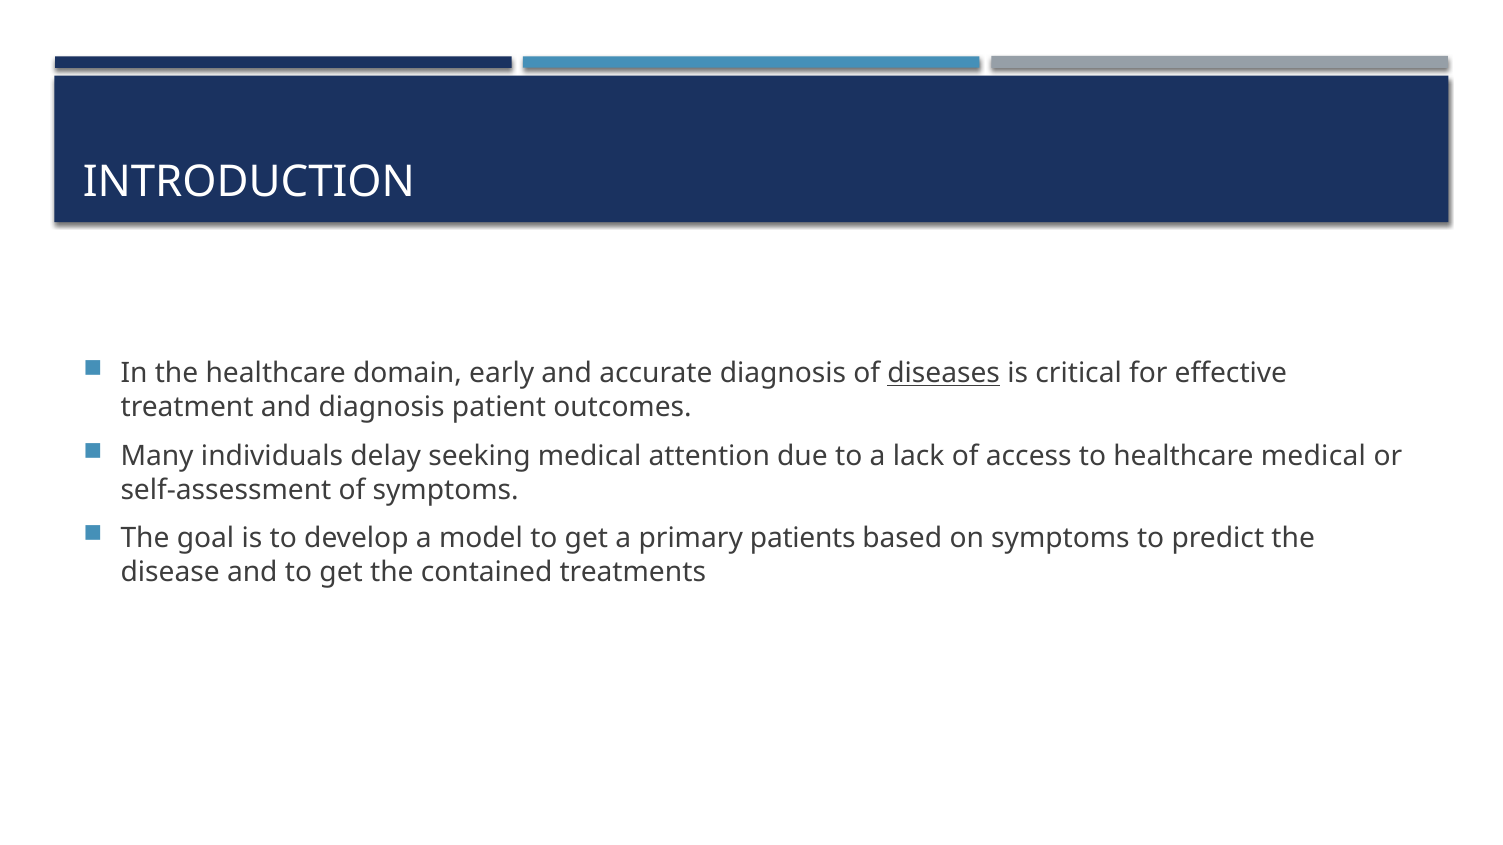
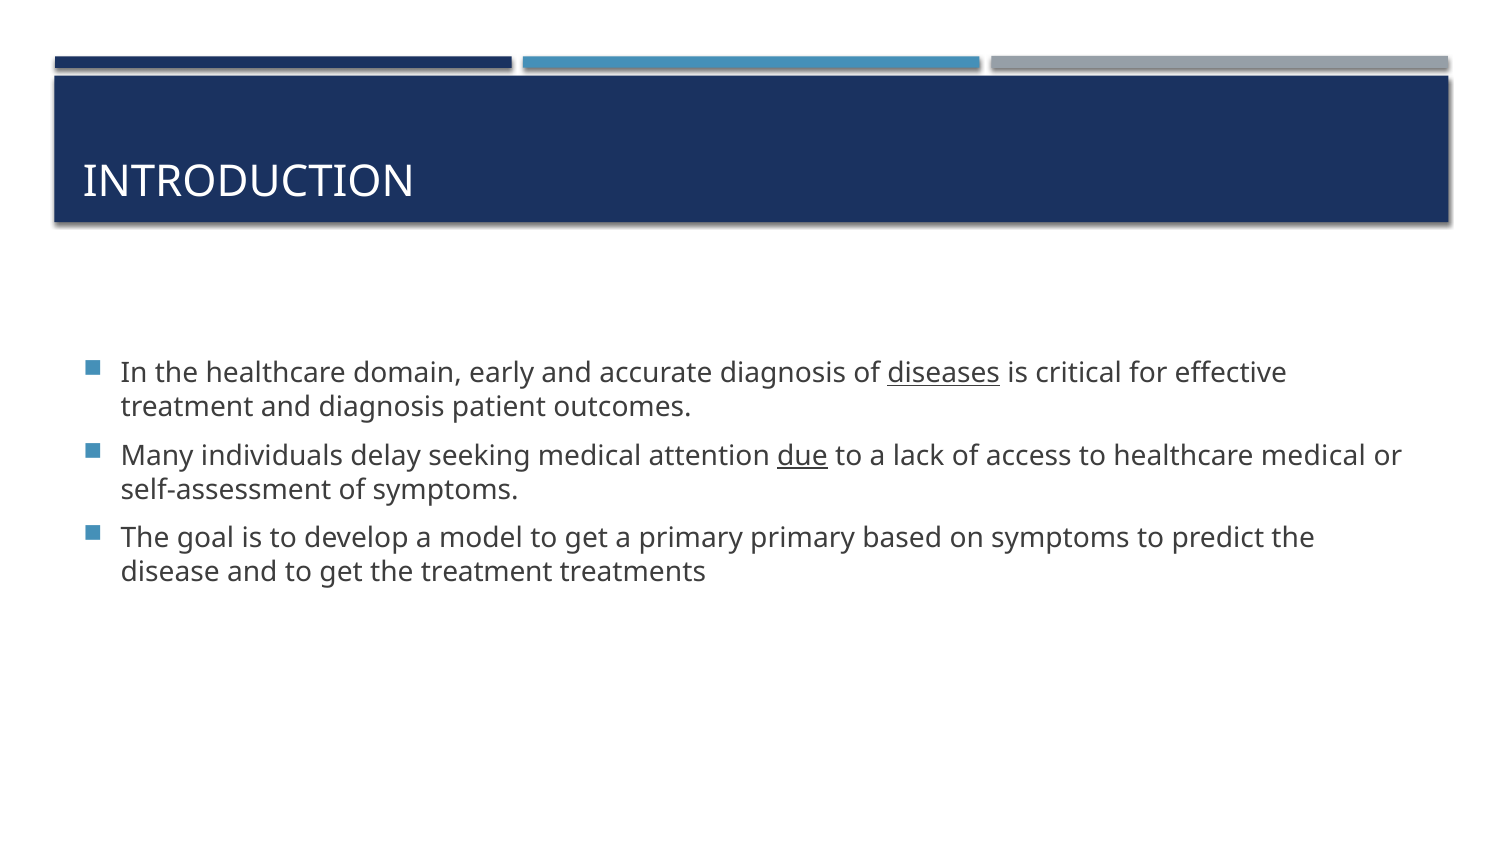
due underline: none -> present (802, 456)
primary patients: patients -> primary (803, 539)
the contained: contained -> treatment (487, 573)
